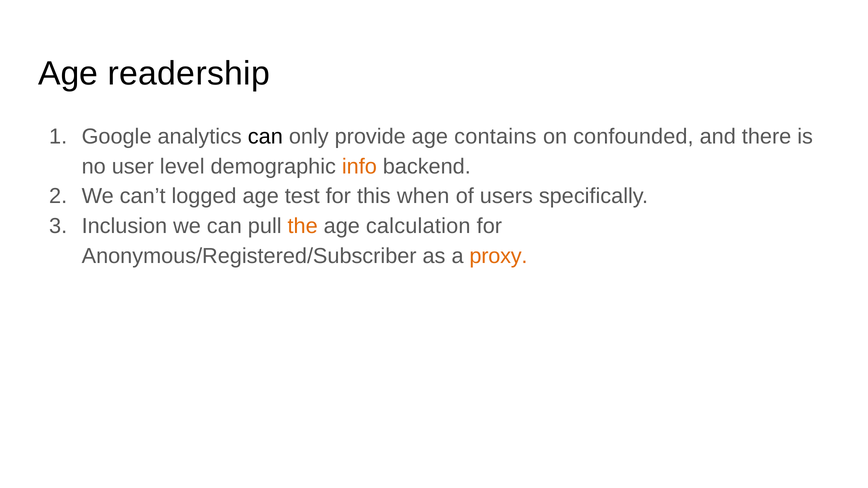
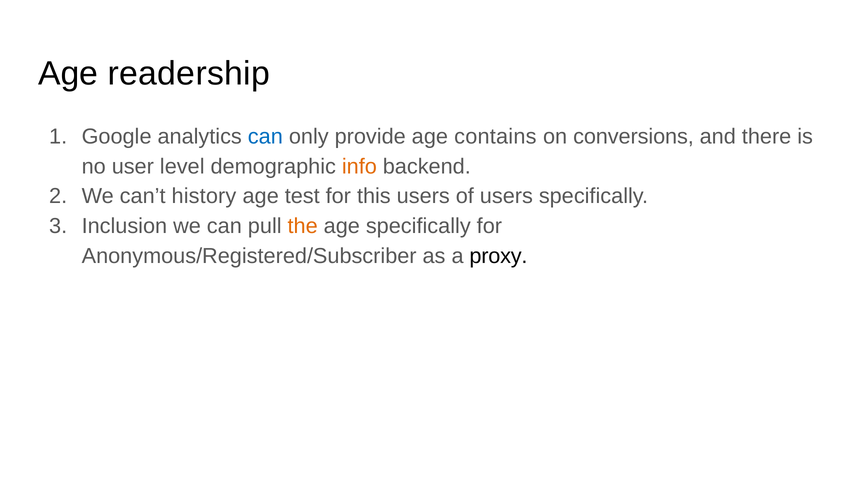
can colour: black -> blue (265, 137)
confounded: confounded -> conversions (633, 137)
logged: logged -> history (204, 196)
this when: when -> users (423, 196)
age calculation: calculation -> specifically (418, 226)
proxy colour: orange -> black (498, 256)
